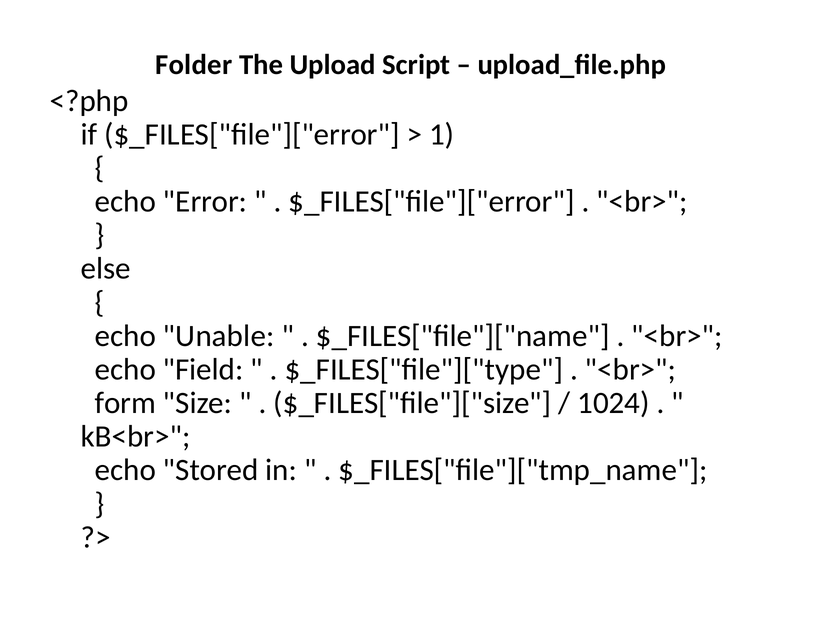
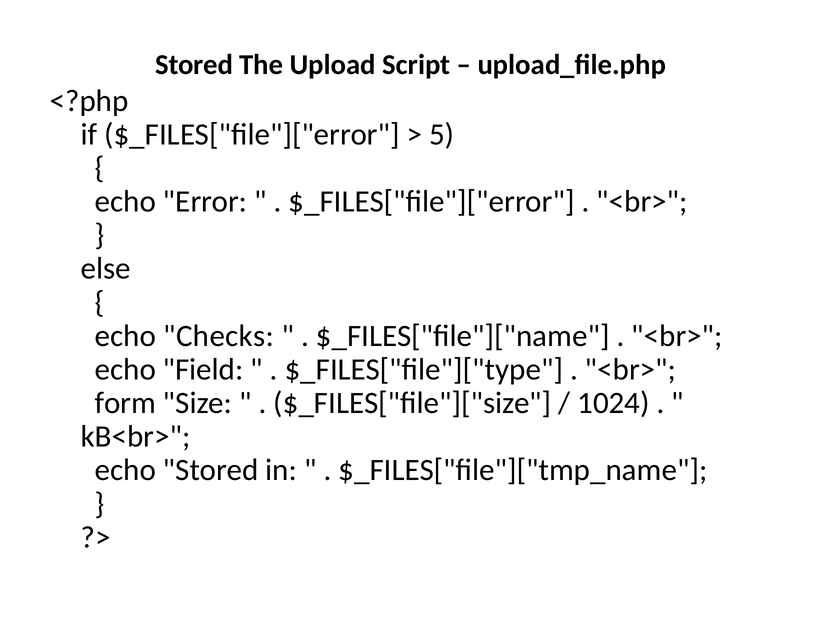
Folder: Folder -> Stored (194, 65)
1: 1 -> 5 (442, 134)
Unable: Unable -> Checks (219, 336)
